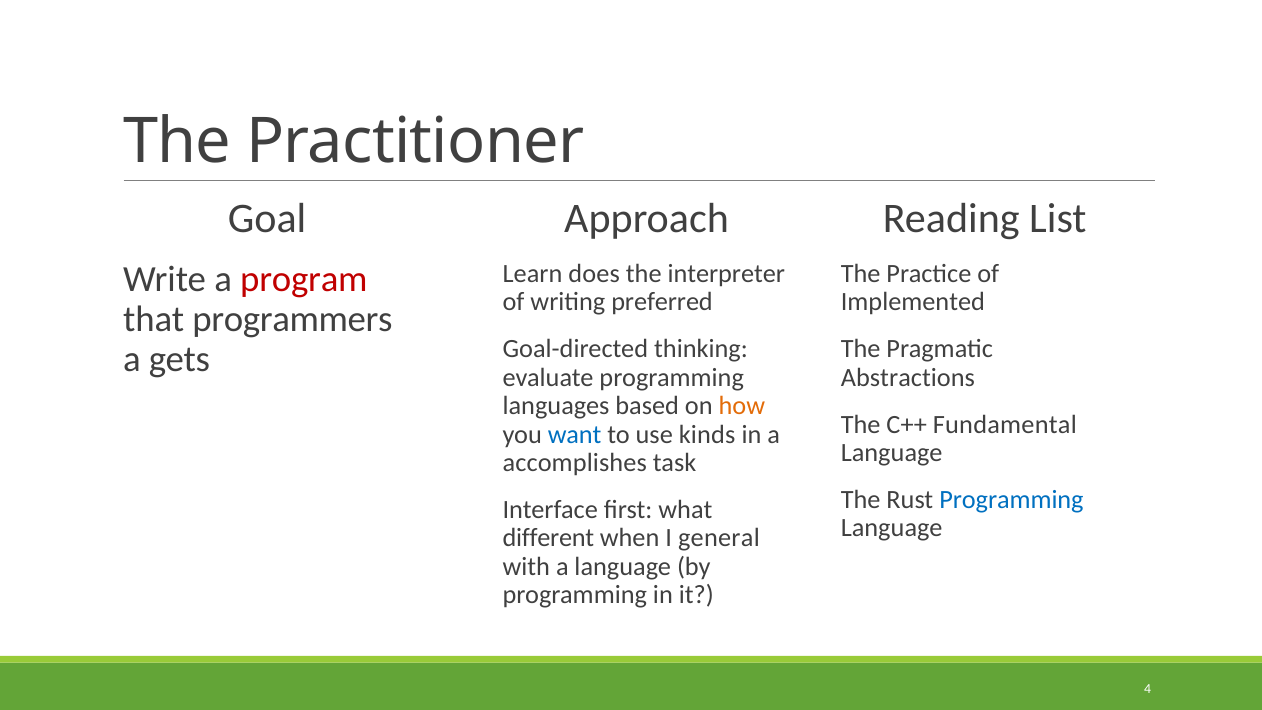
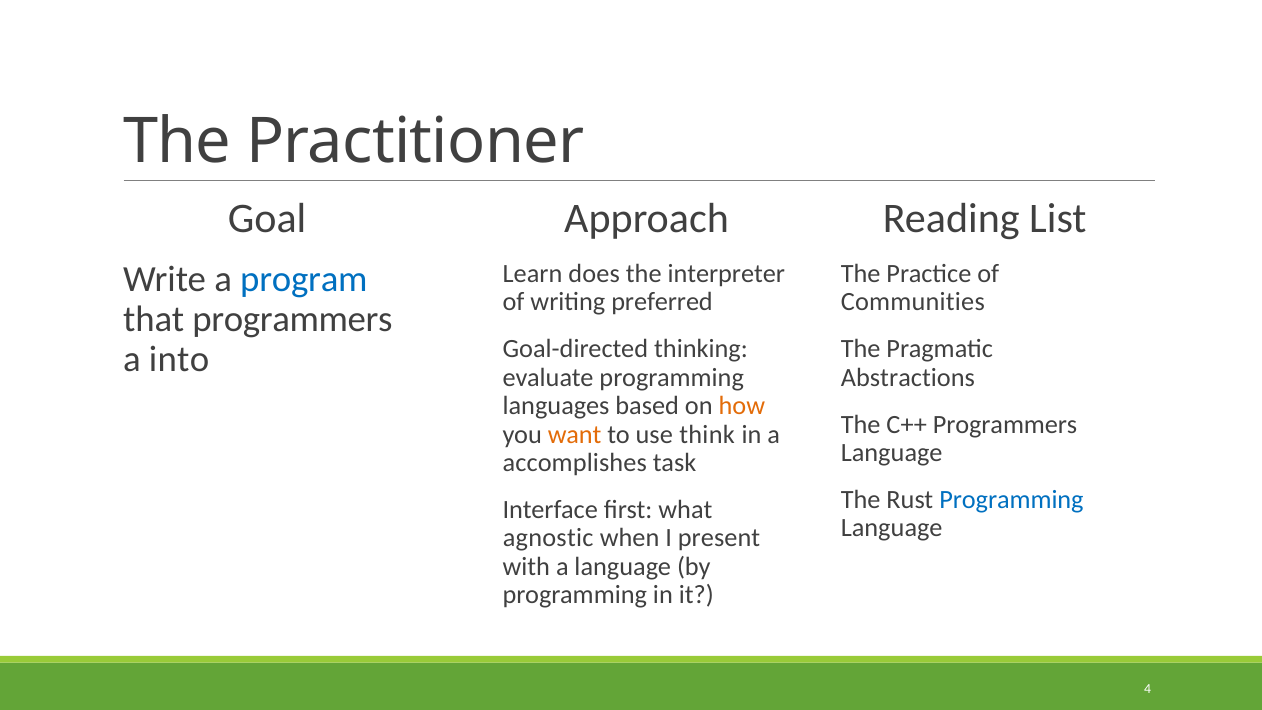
program colour: red -> blue (304, 279)
Implemented: Implemented -> Communities (913, 302)
gets: gets -> into (179, 359)
C++ Fundamental: Fundamental -> Programmers (1005, 424)
want colour: blue -> orange (575, 434)
kinds: kinds -> think (707, 434)
different: different -> agnostic (548, 538)
general: general -> present (719, 538)
